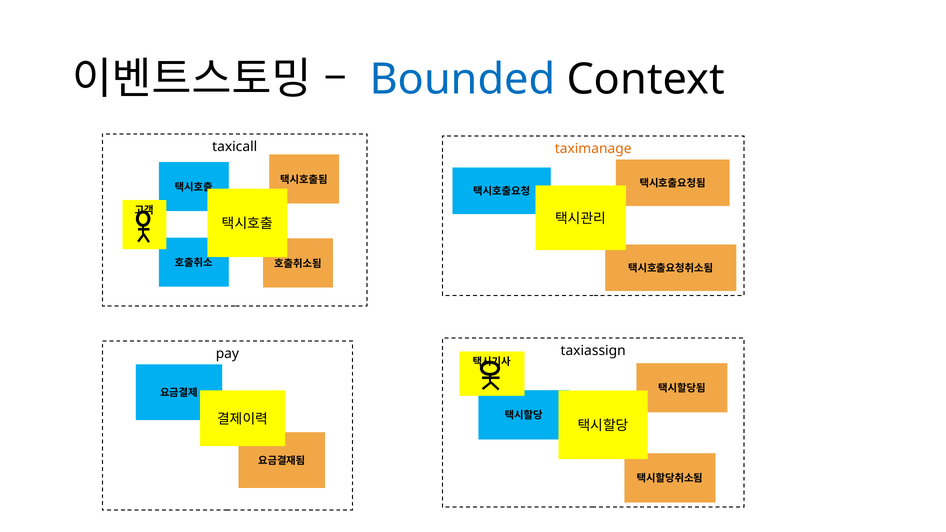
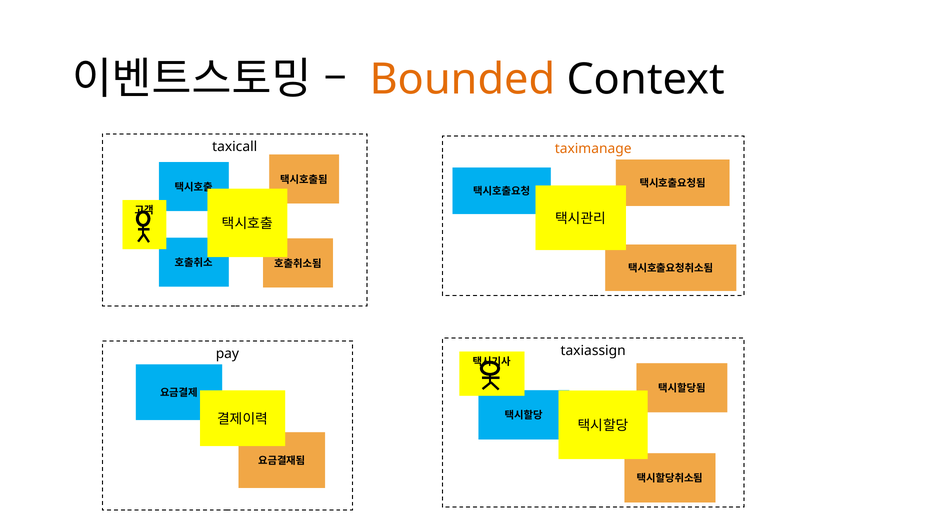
Bounded colour: blue -> orange (462, 79)
